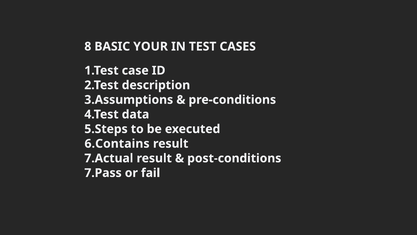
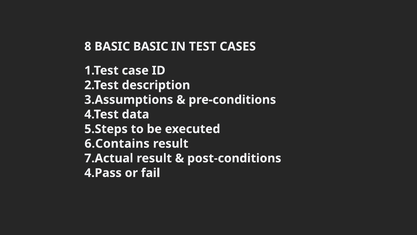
BASIC YOUR: YOUR -> BASIC (151, 46)
7.Pass: 7.Pass -> 4.Pass (103, 173)
